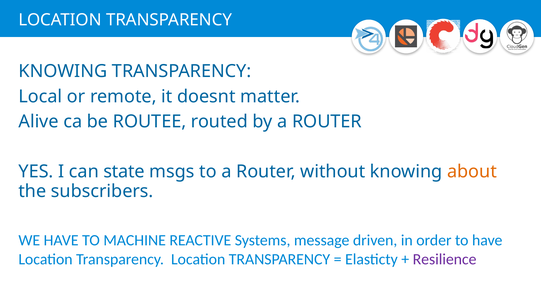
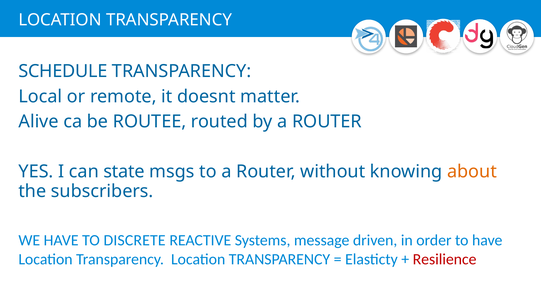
KNOWING: KNOWING -> SCHEDULE (63, 71)
MACHINE: MACHINE -> DISCRETE (135, 241)
Resilience colour: purple -> red (445, 260)
